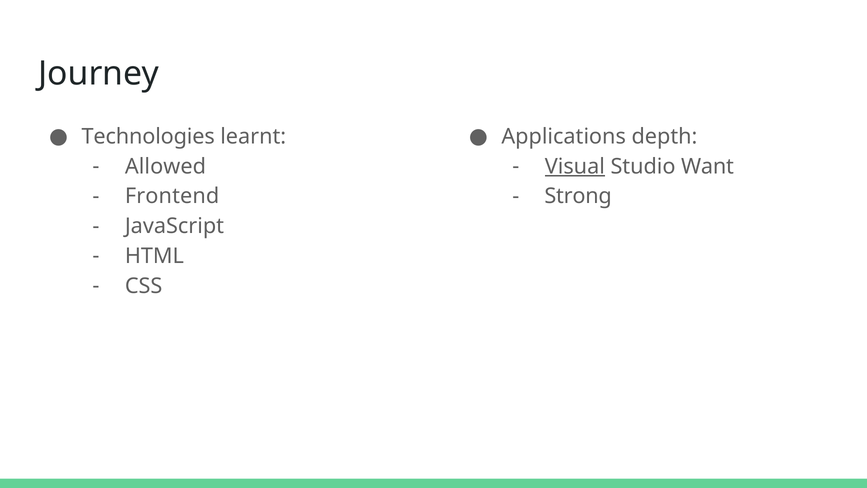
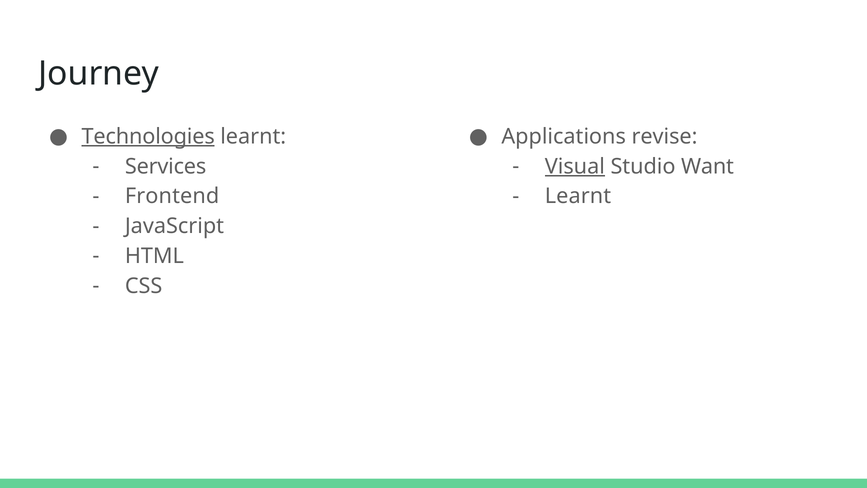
Technologies underline: none -> present (148, 136)
depth: depth -> revise (665, 136)
Allowed: Allowed -> Services (166, 166)
Strong: Strong -> Learnt (578, 196)
